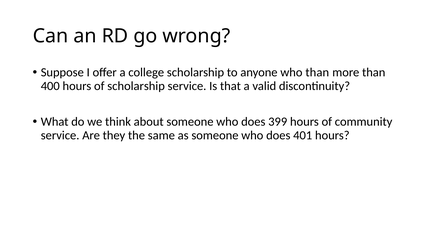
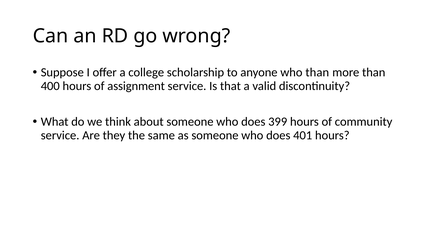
of scholarship: scholarship -> assignment (136, 86)
